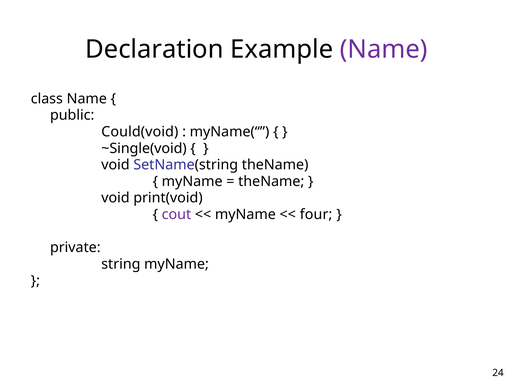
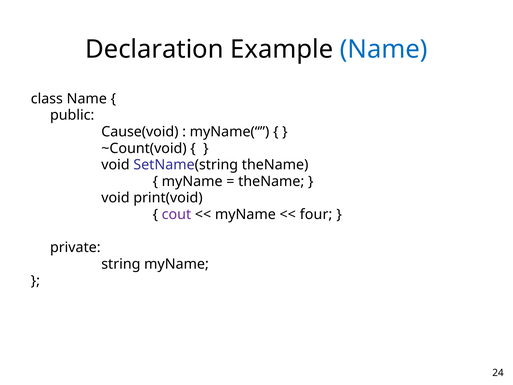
Name colour: purple -> blue (384, 49)
Could(void: Could(void -> Cause(void (140, 132)
~Single(void: ~Single(void -> ~Count(void (144, 148)
